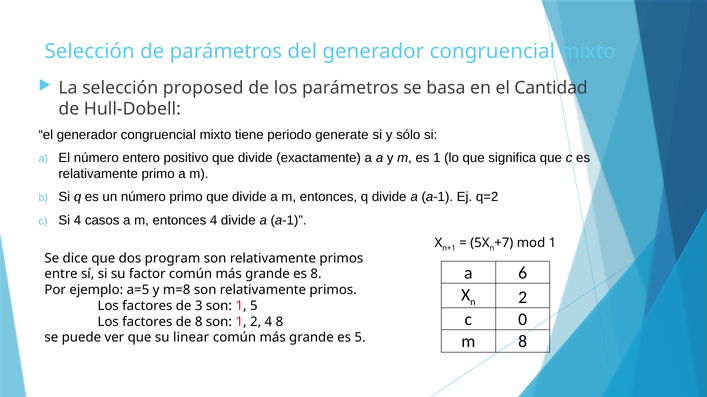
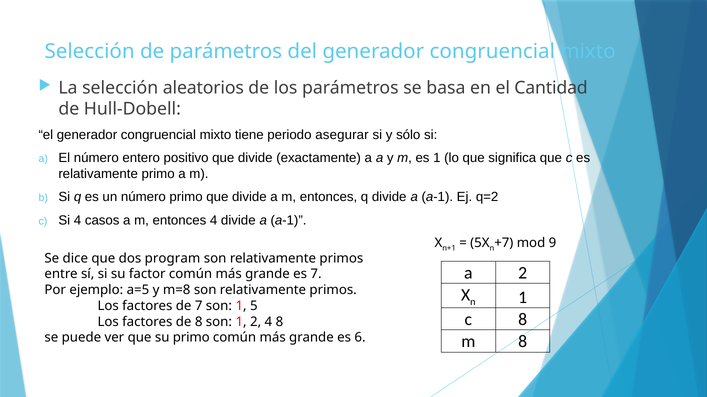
proposed: proposed -> aleatorios (203, 88)
generate: generate -> asegurar (342, 135)
mod 1: 1 -> 9 (553, 244)
a 6: 6 -> 2 (523, 273)
es 8: 8 -> 7 (316, 275)
2: 2 -> 1 (523, 298)
de 3: 3 -> 7 (199, 306)
c 0: 0 -> 8 (523, 320)
su linear: linear -> primo (191, 338)
es 5: 5 -> 6 (360, 338)
